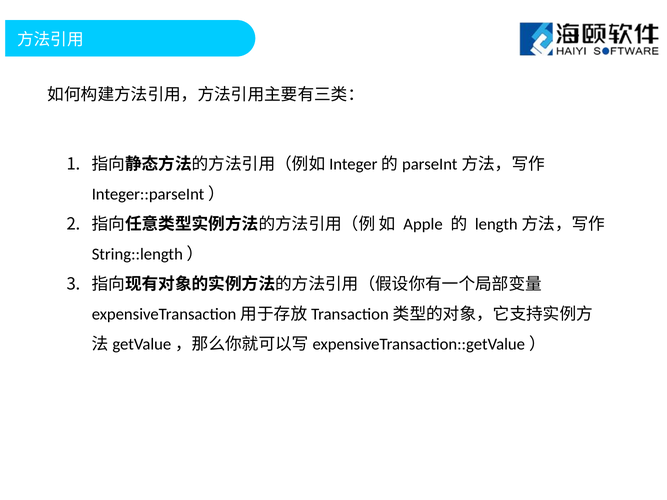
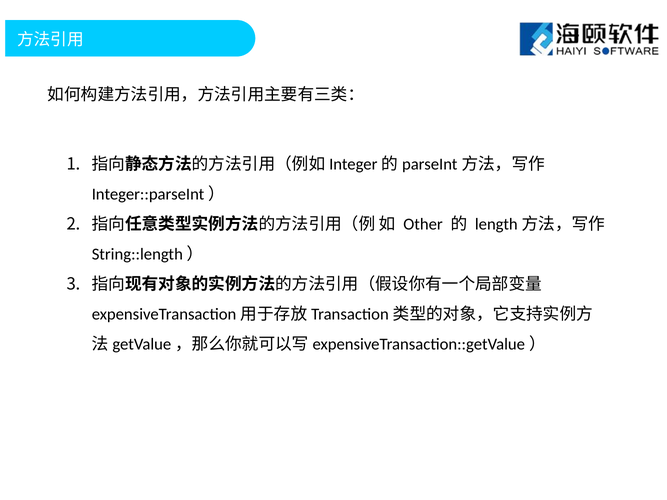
Apple: Apple -> Other (423, 224)
